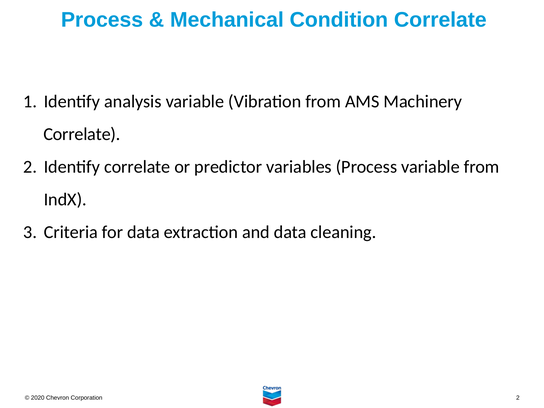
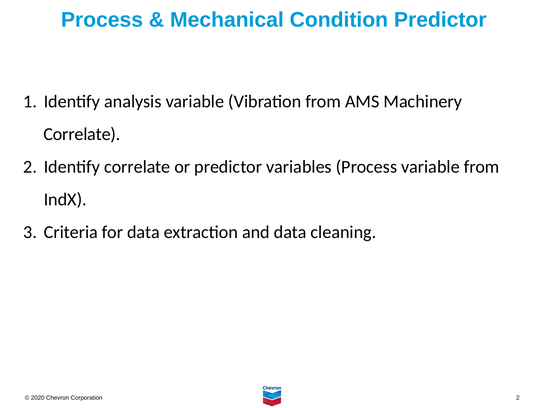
Condition Correlate: Correlate -> Predictor (440, 20)
